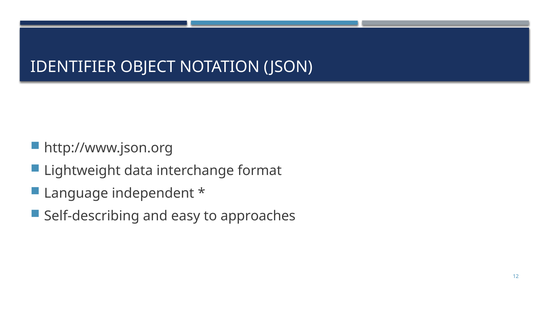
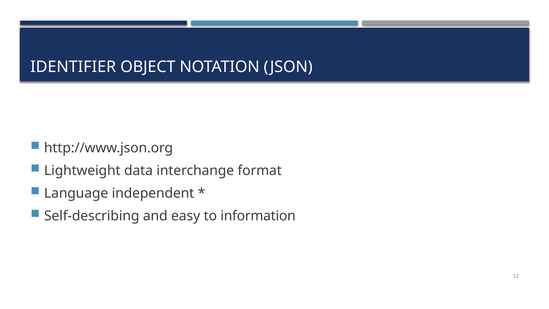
approaches: approaches -> information (258, 216)
